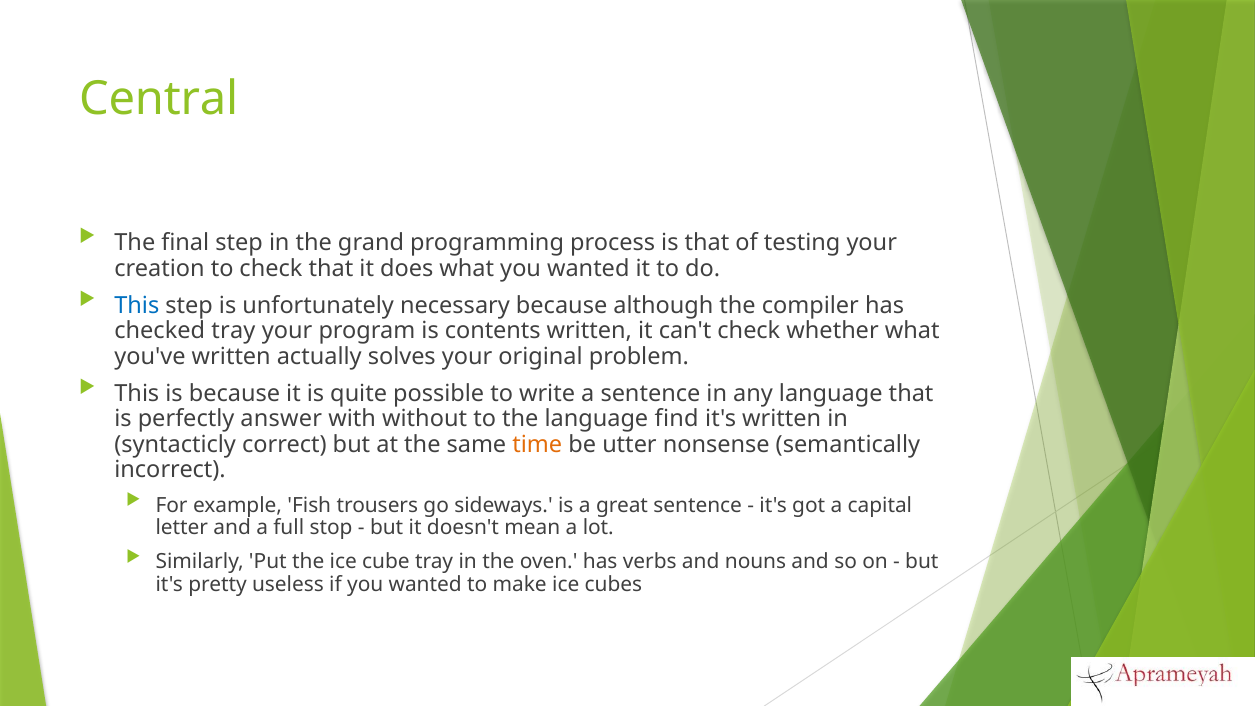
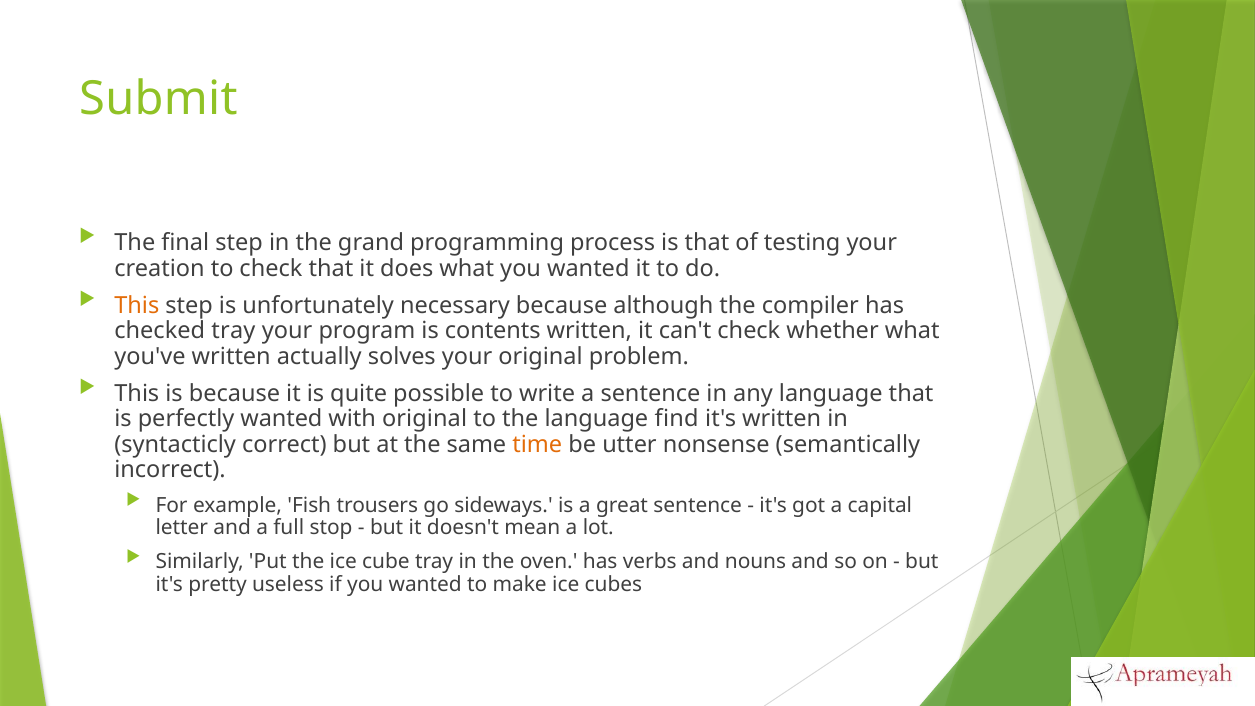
Central: Central -> Submit (158, 99)
This colour: blue -> orange (137, 305)
perfectly answer: answer -> wanted (281, 419)
with without: without -> original (425, 419)
